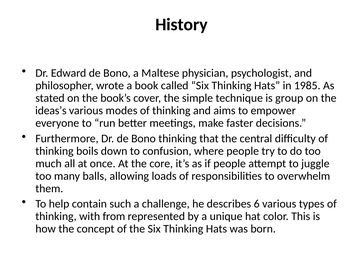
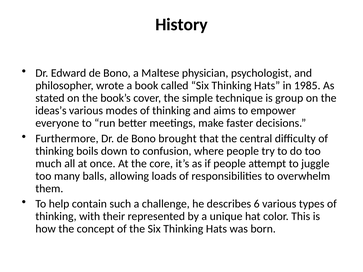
Bono thinking: thinking -> brought (178, 139)
from: from -> their (114, 217)
